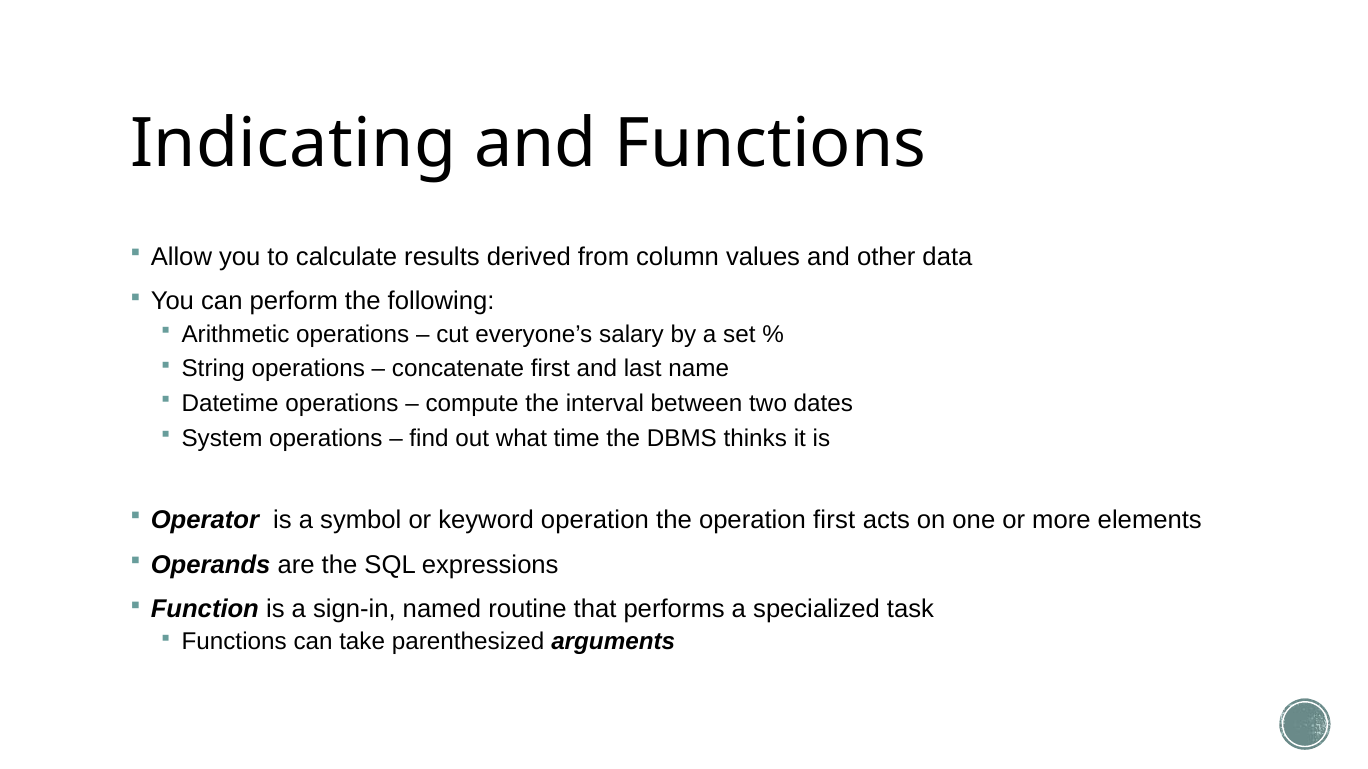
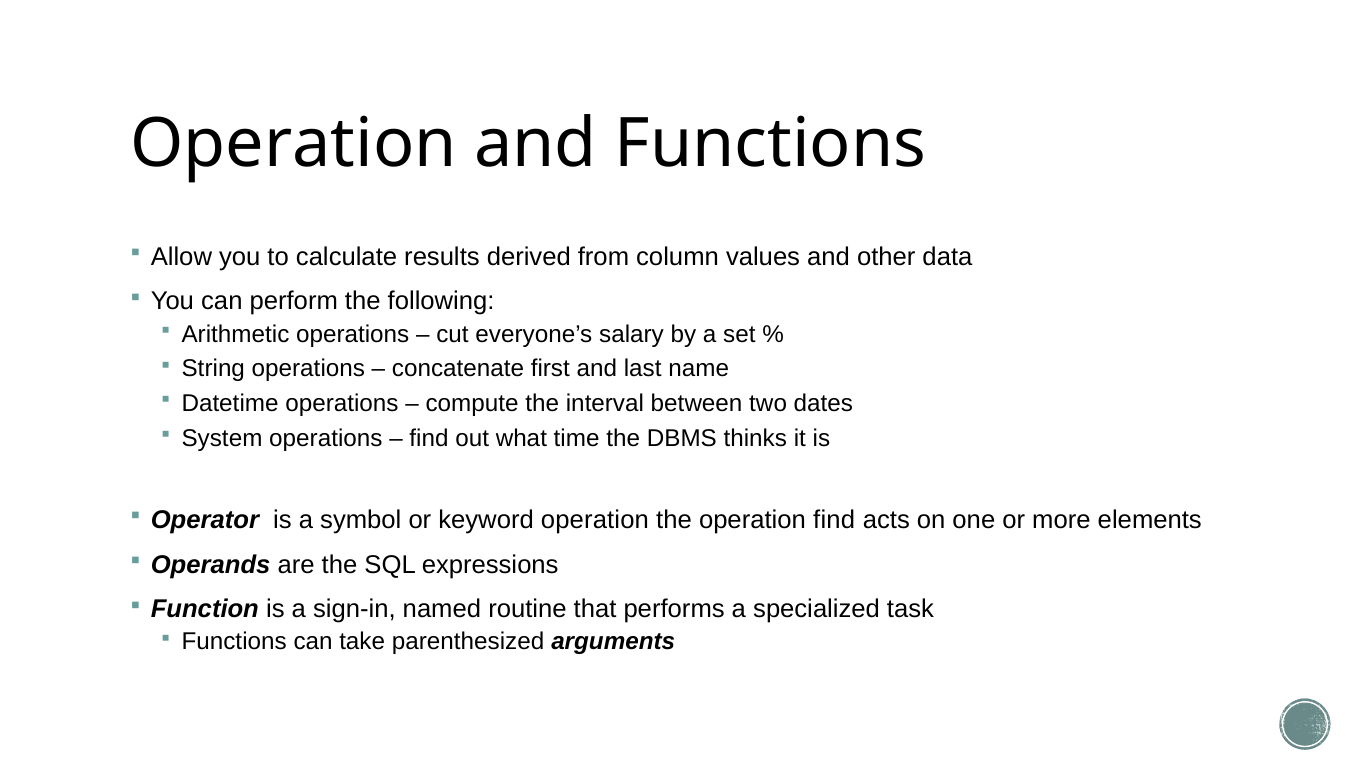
Indicating: Indicating -> Operation (293, 144)
operation first: first -> find (834, 520)
